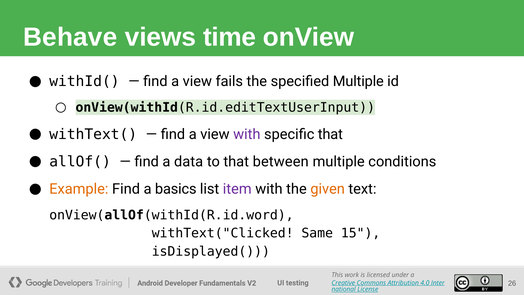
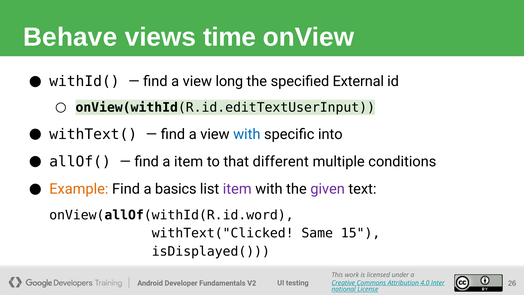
fails: fails -> long (229, 81)
specified Multiple: Multiple -> External (358, 81)
with colour: purple -> blue (247, 134)
specific that: that -> into (330, 134)
a data: data -> item (189, 162)
between: between -> different (281, 162)
given colour: orange -> purple (328, 189)
